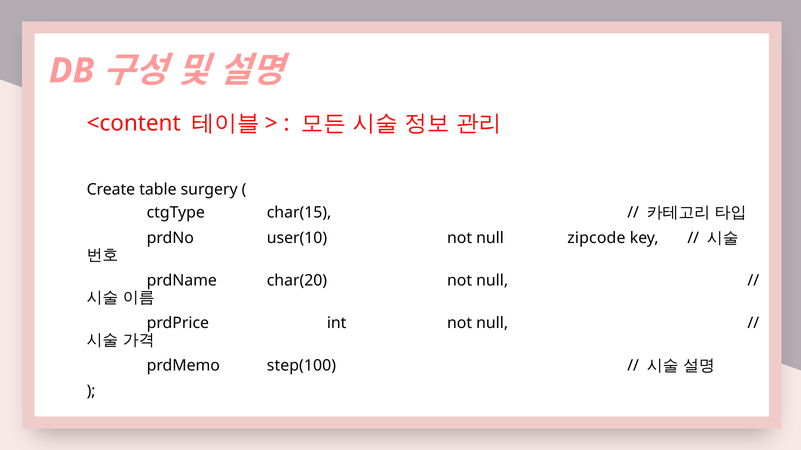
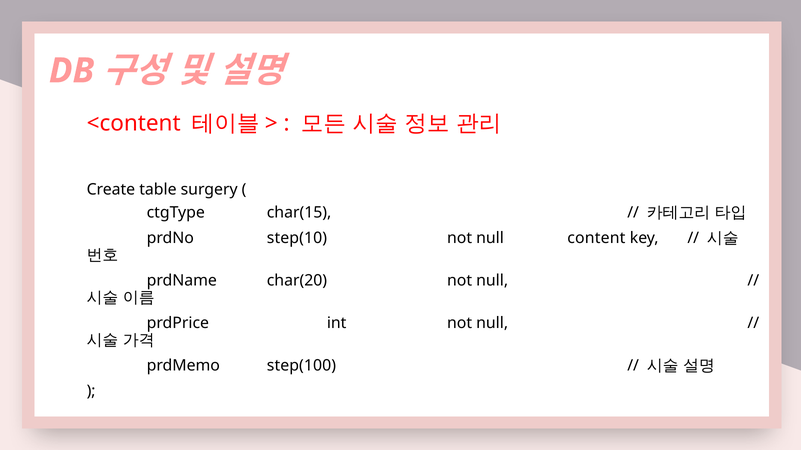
user(10: user(10 -> step(10 (297, 238)
zipcode: zipcode -> content (596, 238)
